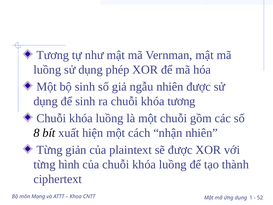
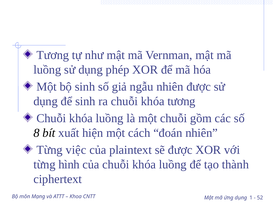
nhận: nhận -> đoán (168, 133)
giản: giản -> việc (76, 150)
